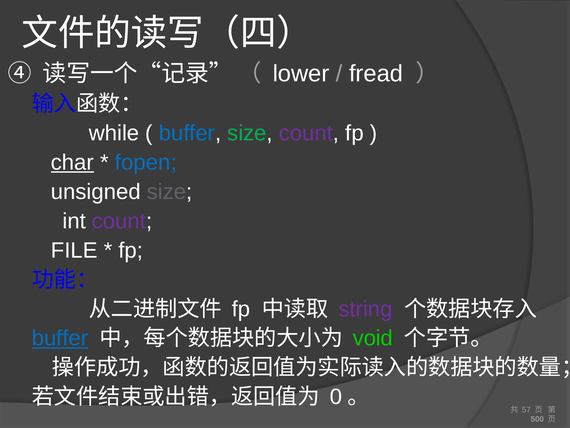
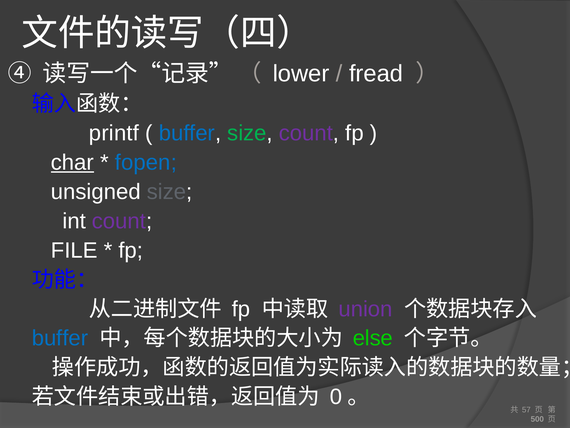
while: while -> printf (114, 133)
string: string -> union (366, 309)
buffer underline: present -> none (60, 338)
void: void -> else (373, 338)
